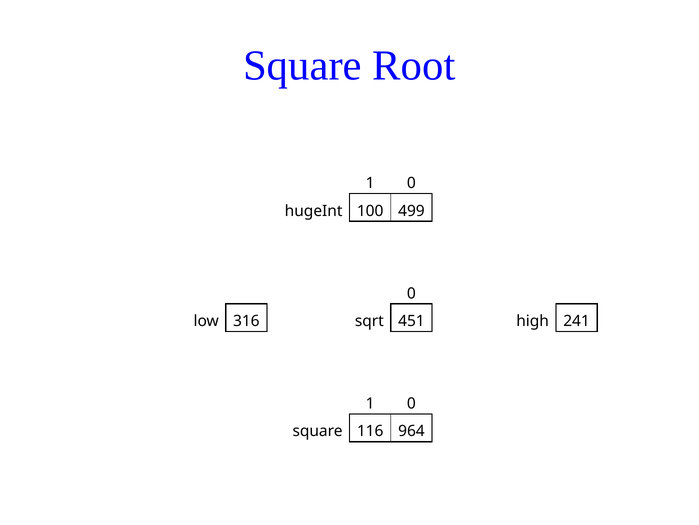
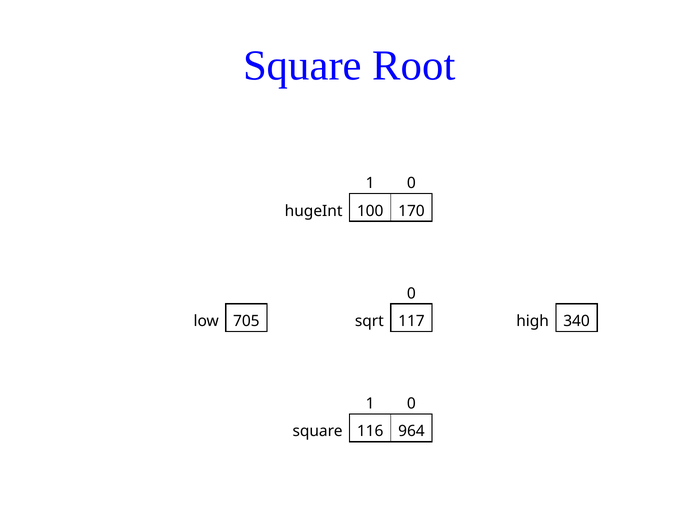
499: 499 -> 170 (411, 211)
316: 316 -> 705 (246, 321)
451: 451 -> 117 (411, 321)
241: 241 -> 340 (577, 321)
